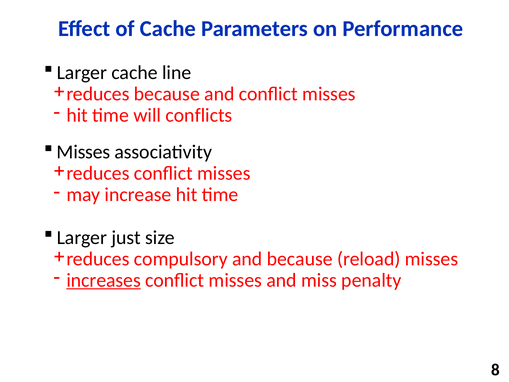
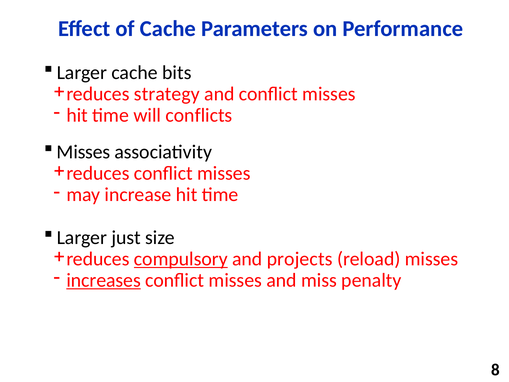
line: line -> bits (177, 72)
reduces because: because -> strategy (167, 94)
compulsory underline: none -> present (181, 259)
and because: because -> projects (300, 259)
